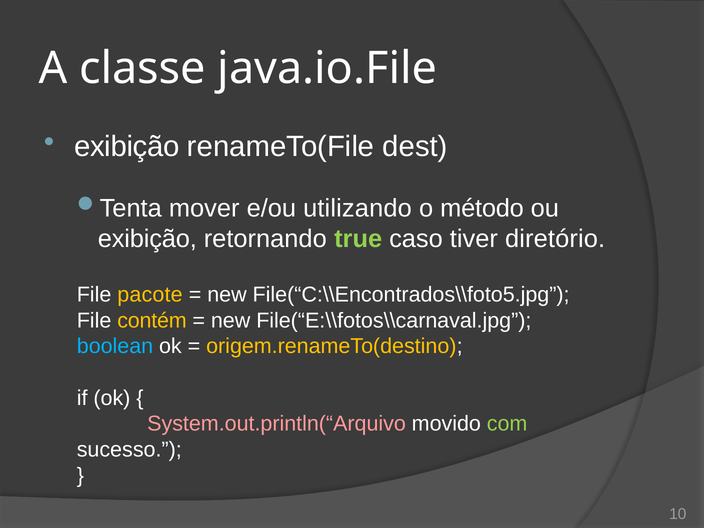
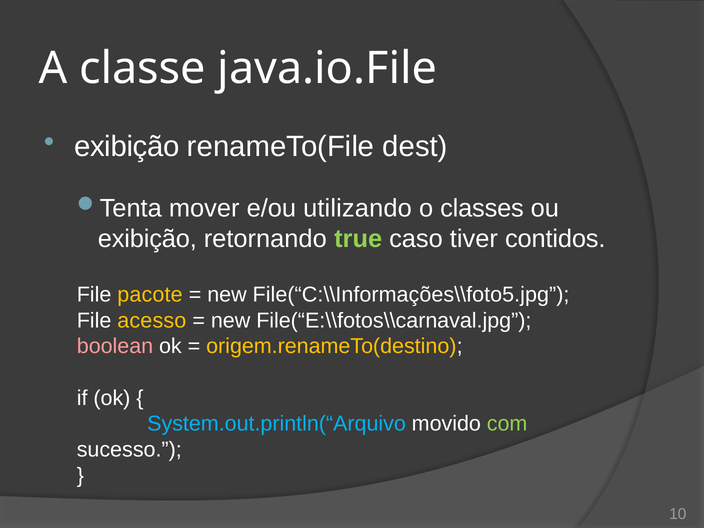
método: método -> classes (482, 208)
diretório: diretório -> contidos (555, 239)
File(“C:\\Encontrados\\foto5.jpg: File(“C:\\Encontrados\\foto5.jpg -> File(“C:\\Informações\\foto5.jpg (411, 295)
contém: contém -> acesso (152, 321)
boolean colour: light blue -> pink (115, 346)
System.out.println(“Arquivo colour: pink -> light blue (277, 424)
